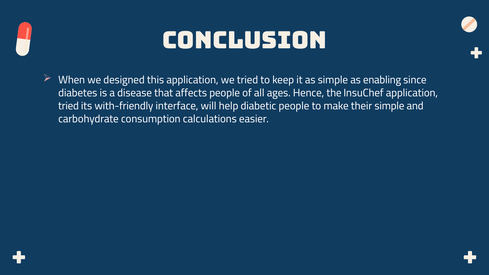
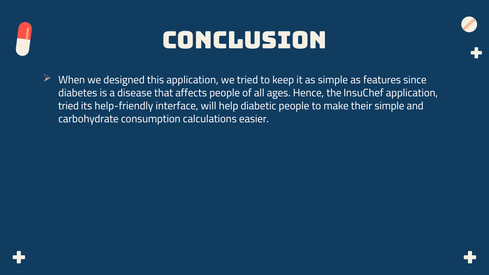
enabling: enabling -> features (382, 80)
with-friendly: with-friendly -> help-friendly (124, 106)
